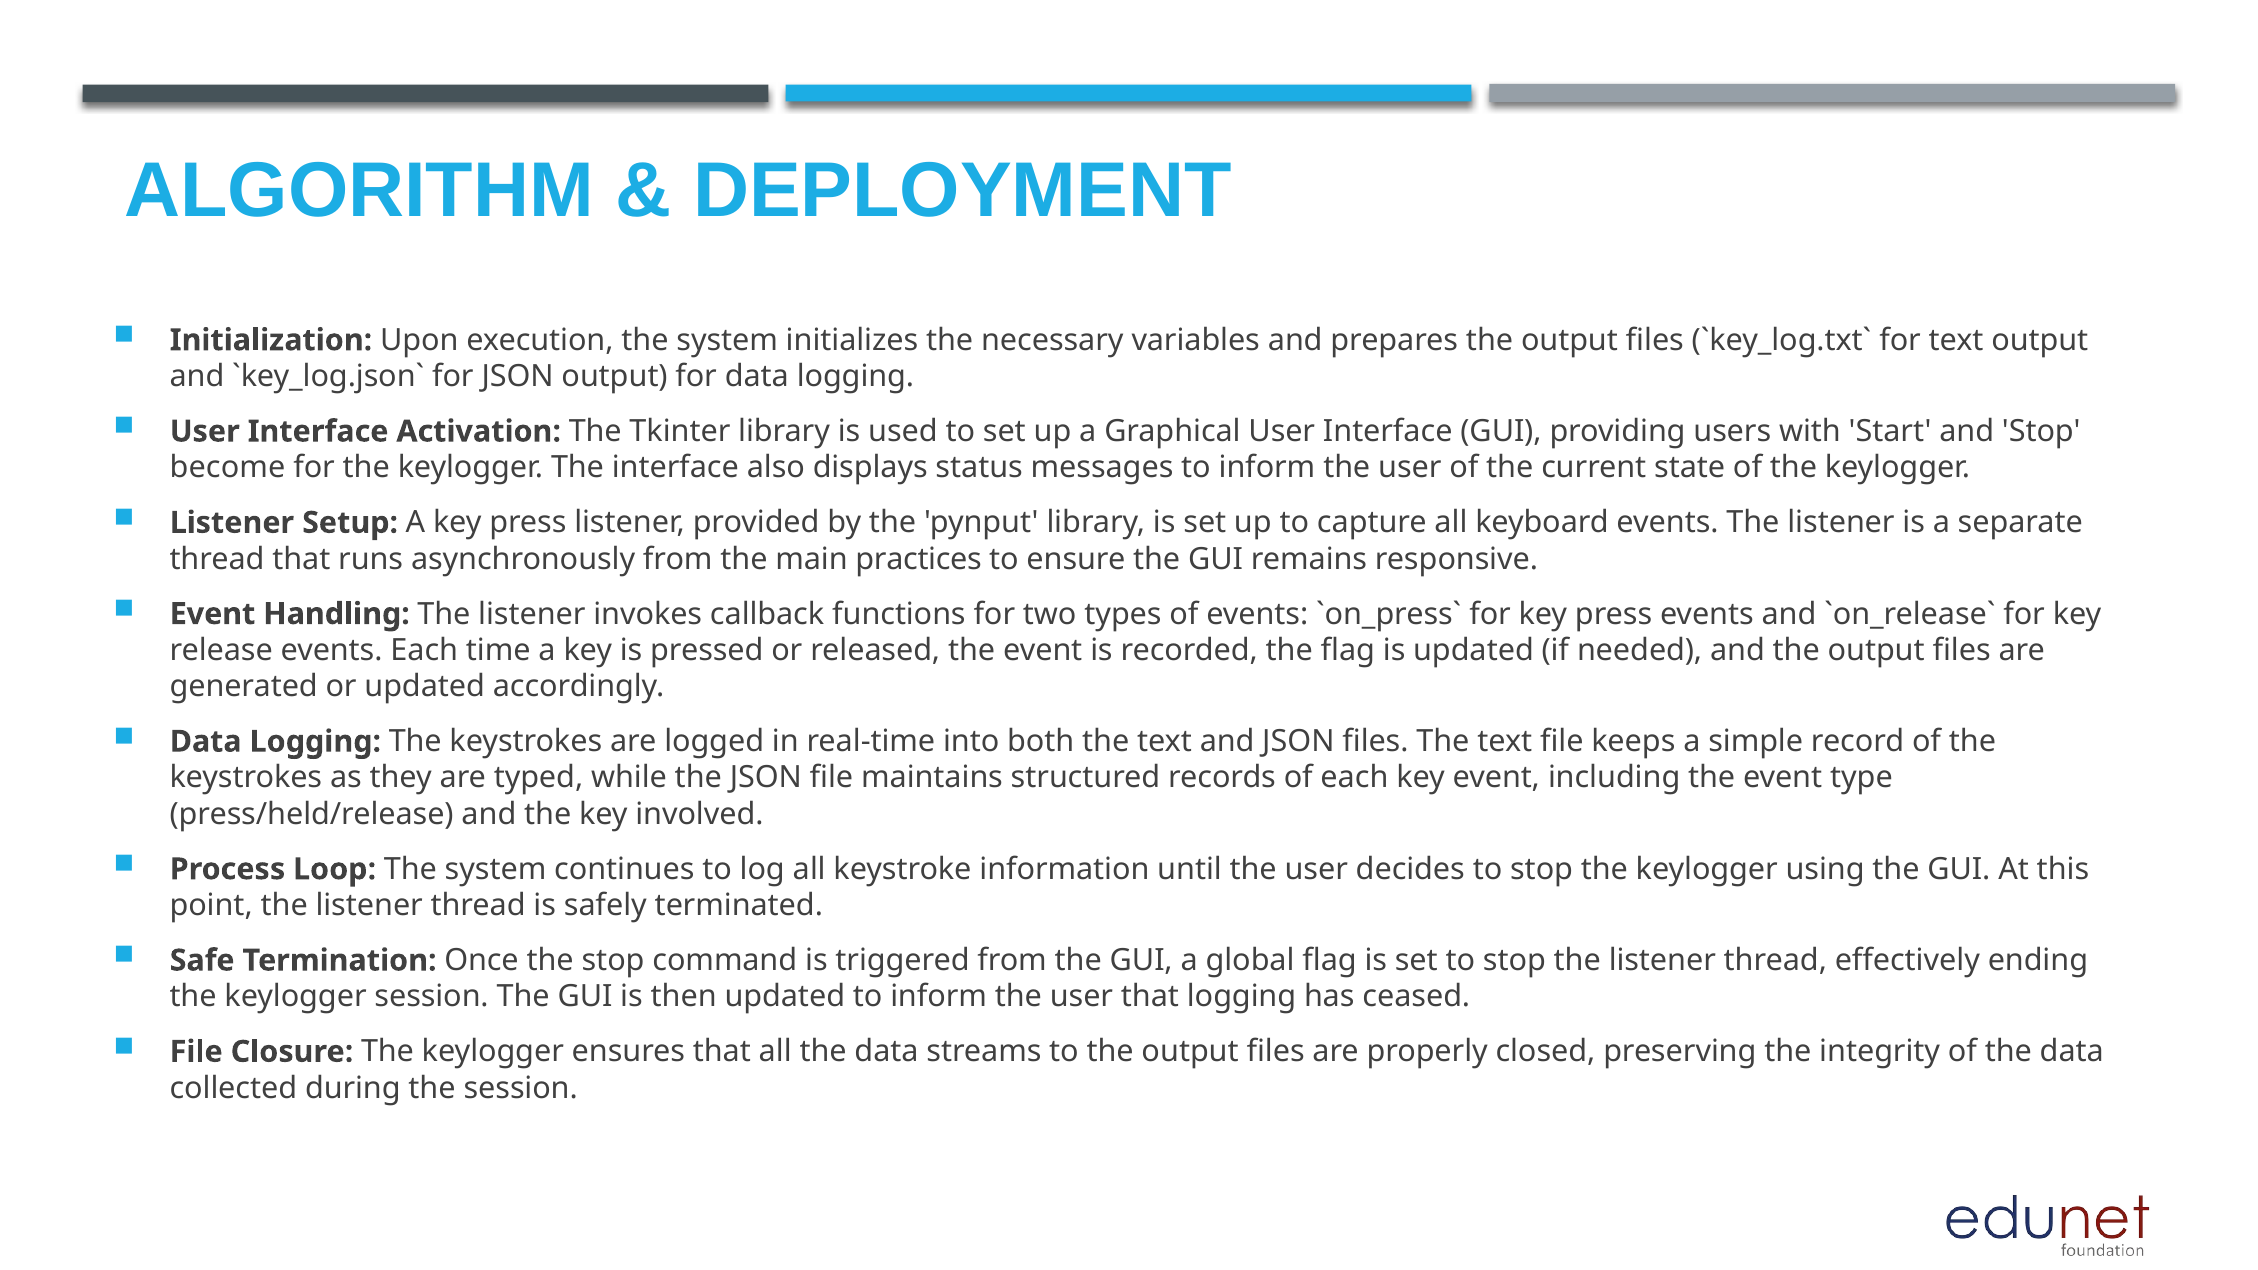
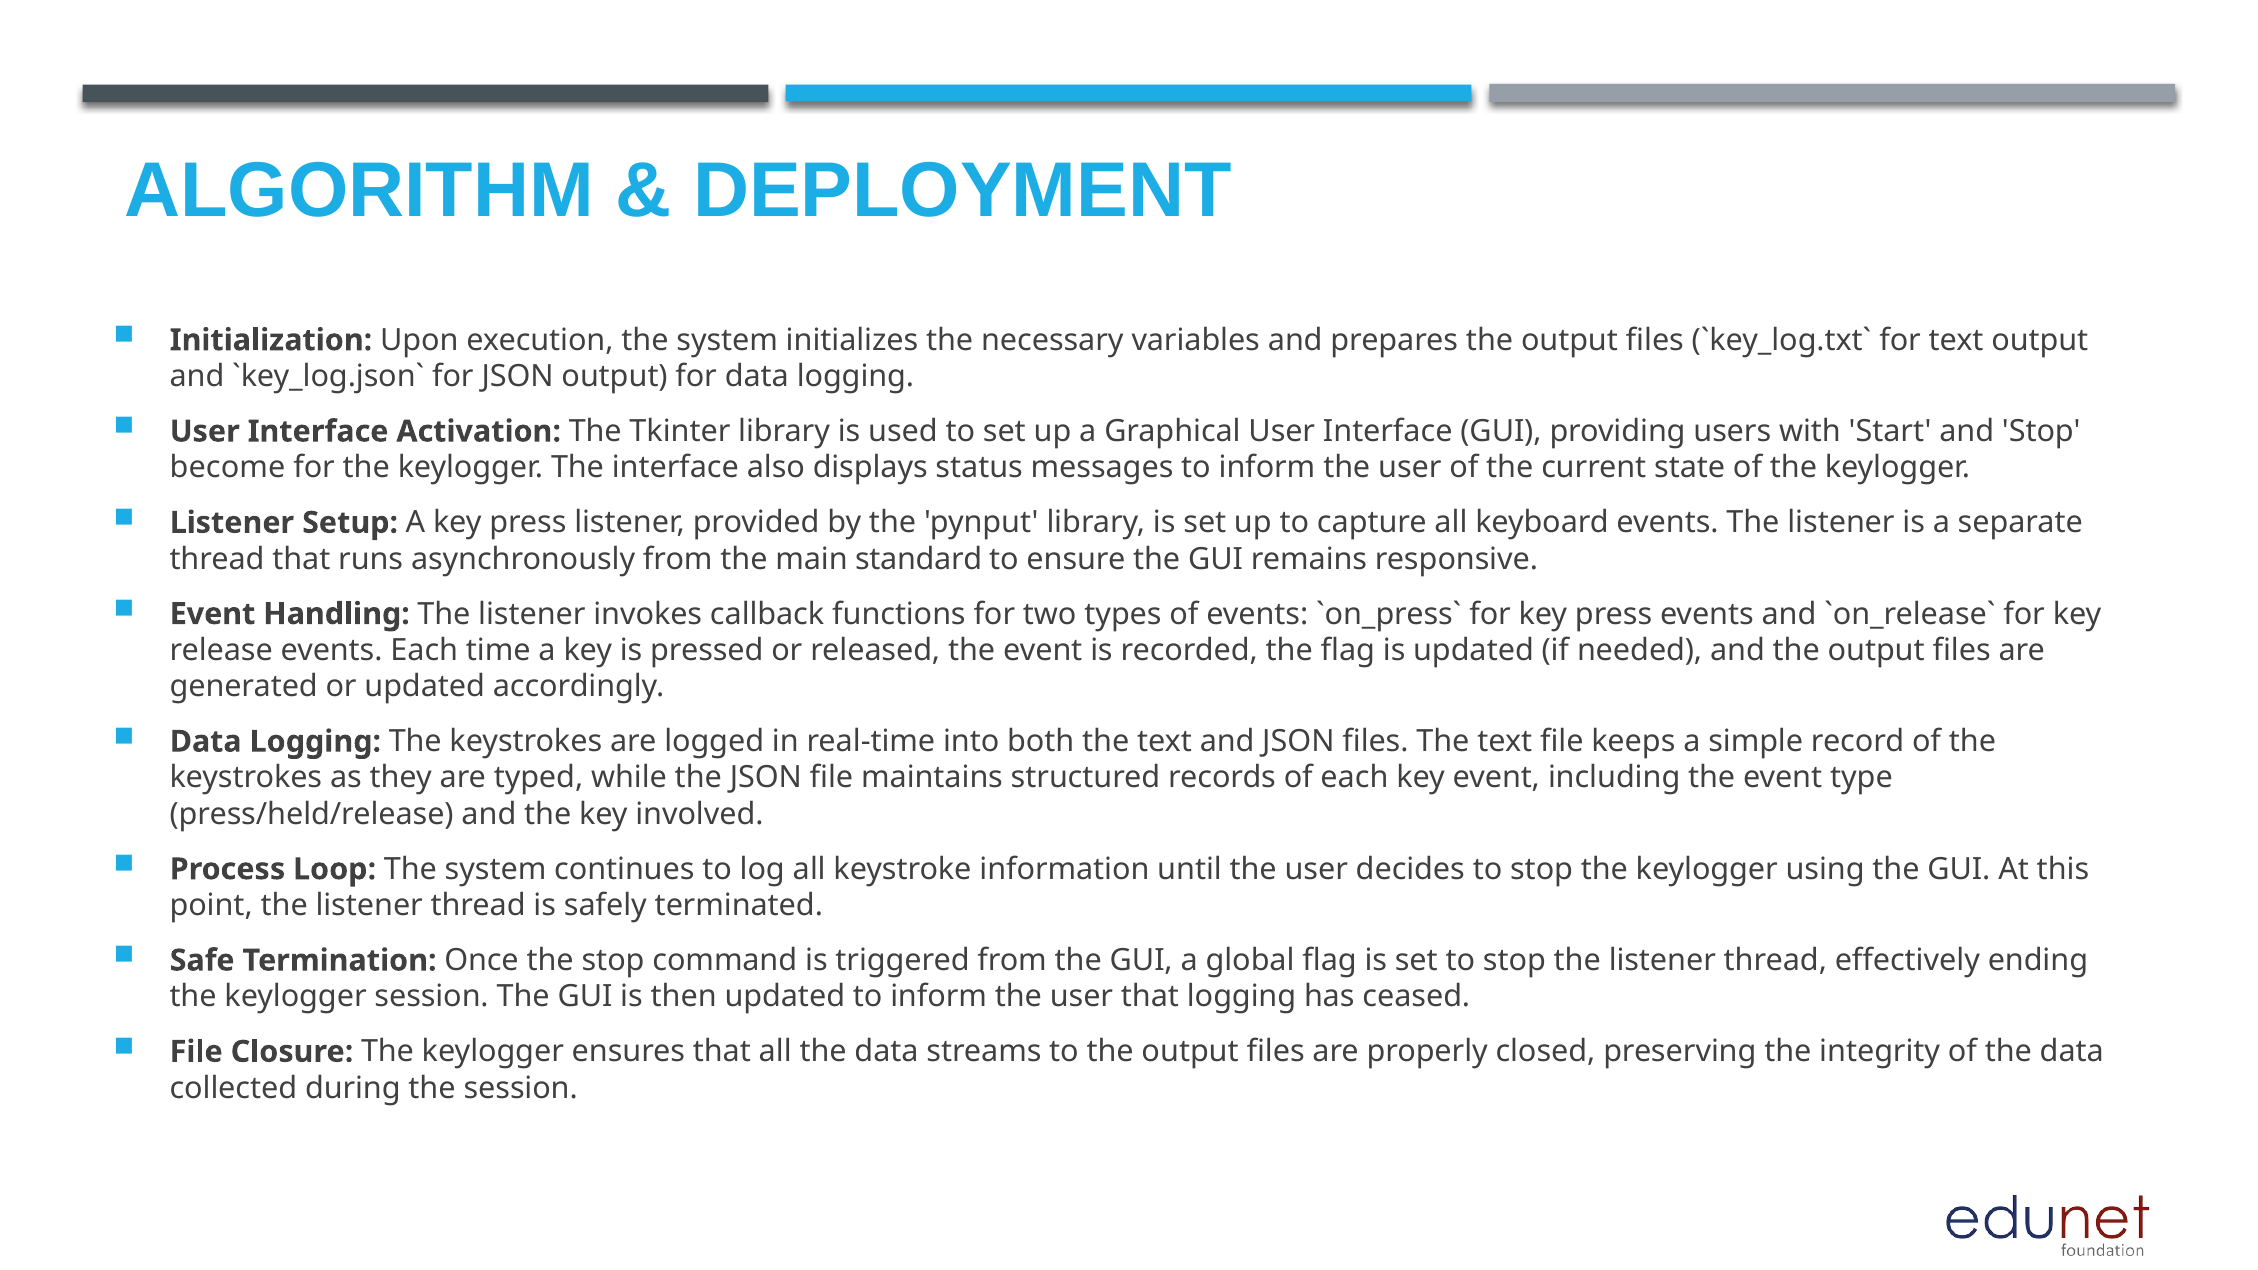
practices: practices -> standard (919, 559)
